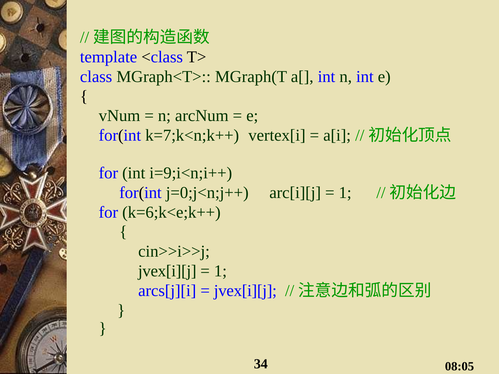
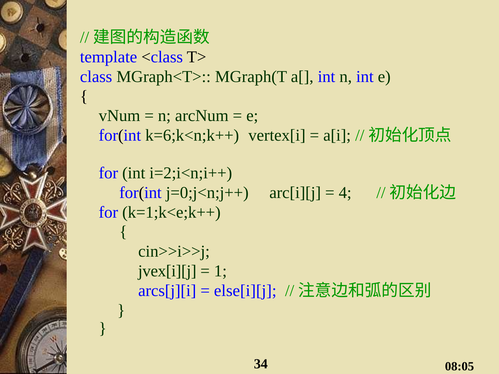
k=7;k<n;k++: k=7;k<n;k++ -> k=6;k<n;k++ (192, 136)
i=9;i<n;i++: i=9;i<n;i++ -> i=2;i<n;i++ (191, 173)
1: 1 -> 4 (345, 193)
k=6;k<e;k++: k=6;k<e;k++ -> k=1;k<e;k++ (171, 212)
jvex[i][j: jvex[i][j -> else[i][j (245, 291)
